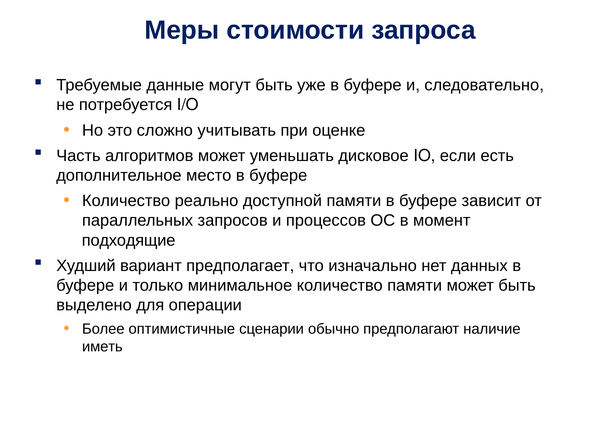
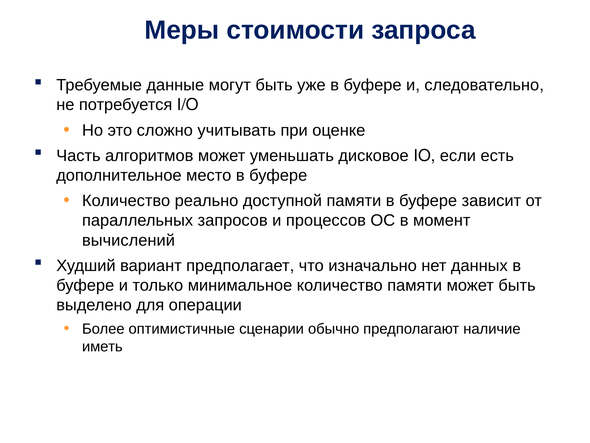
подходящие: подходящие -> вычислений (128, 240)
